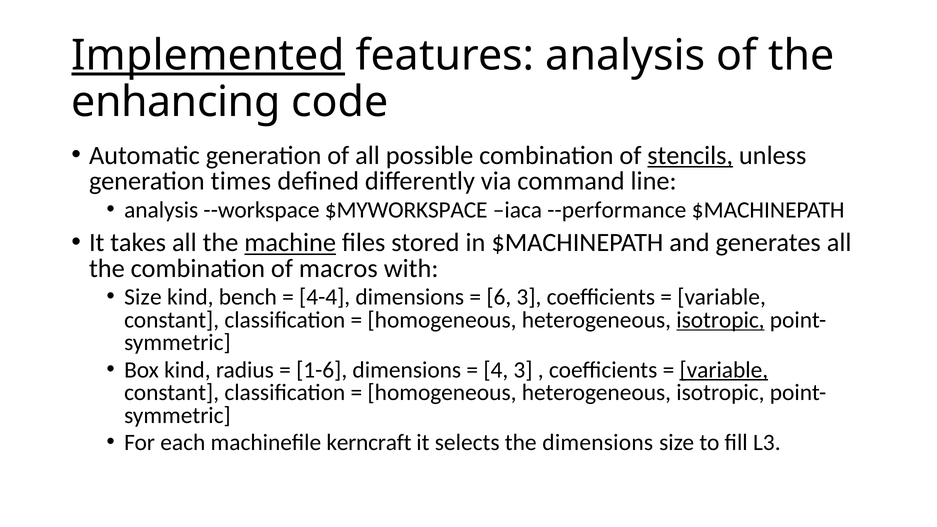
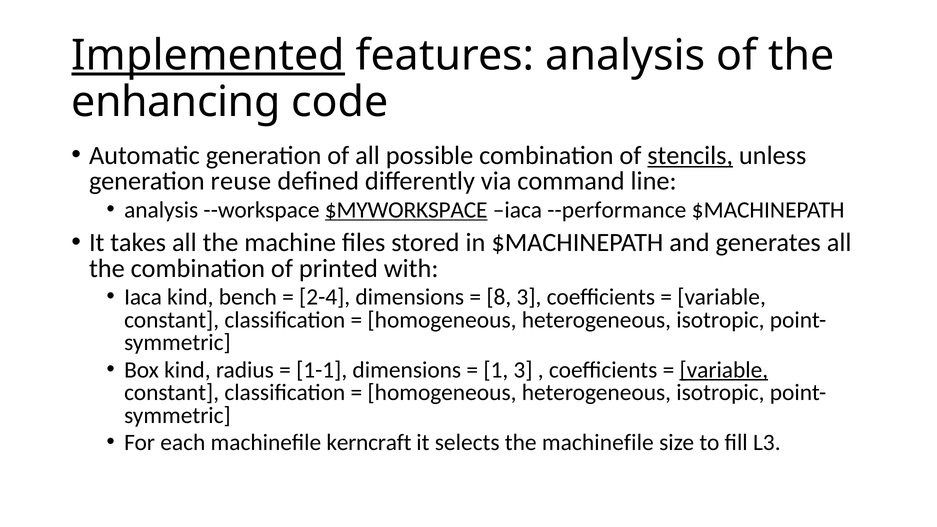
times: times -> reuse (241, 181)
$MYWORKSPACE underline: none -> present (406, 210)
machine underline: present -> none (290, 243)
macros: macros -> printed (338, 268)
Size: Size -> Iaca (143, 297)
4-4: 4-4 -> 2-4 (325, 297)
6: 6 -> 8 (499, 297)
isotropic underline: present -> none (720, 320)
1-6: 1-6 -> 1-1 (322, 370)
4: 4 -> 1 (496, 370)
the dimensions: dimensions -> machinefile (598, 443)
